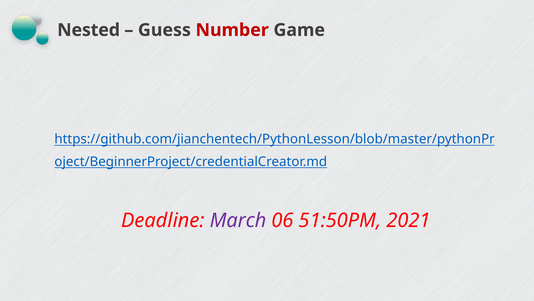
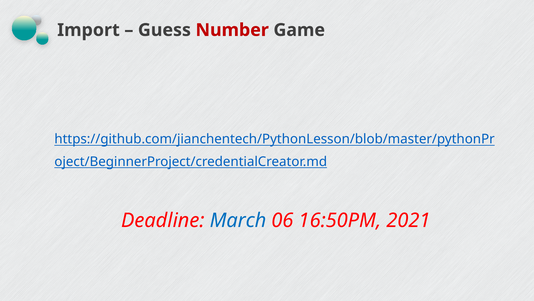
Nested: Nested -> Import (88, 30)
March colour: purple -> blue (238, 220)
51:50PM: 51:50PM -> 16:50PM (340, 220)
